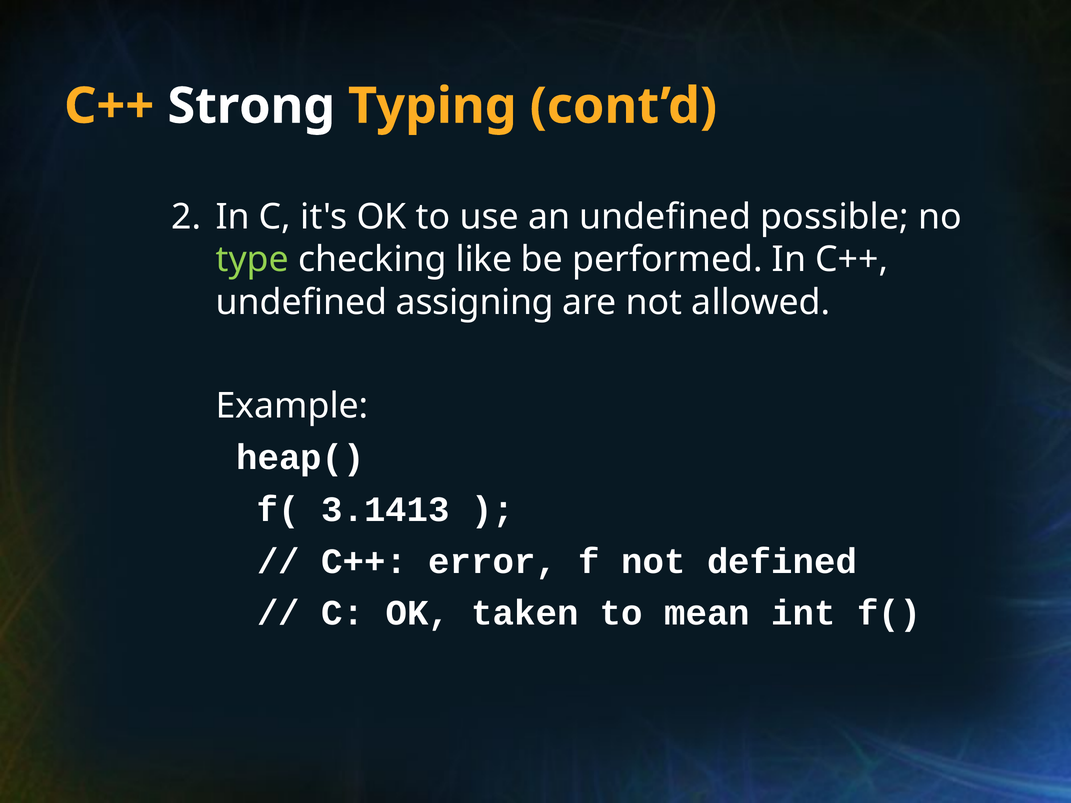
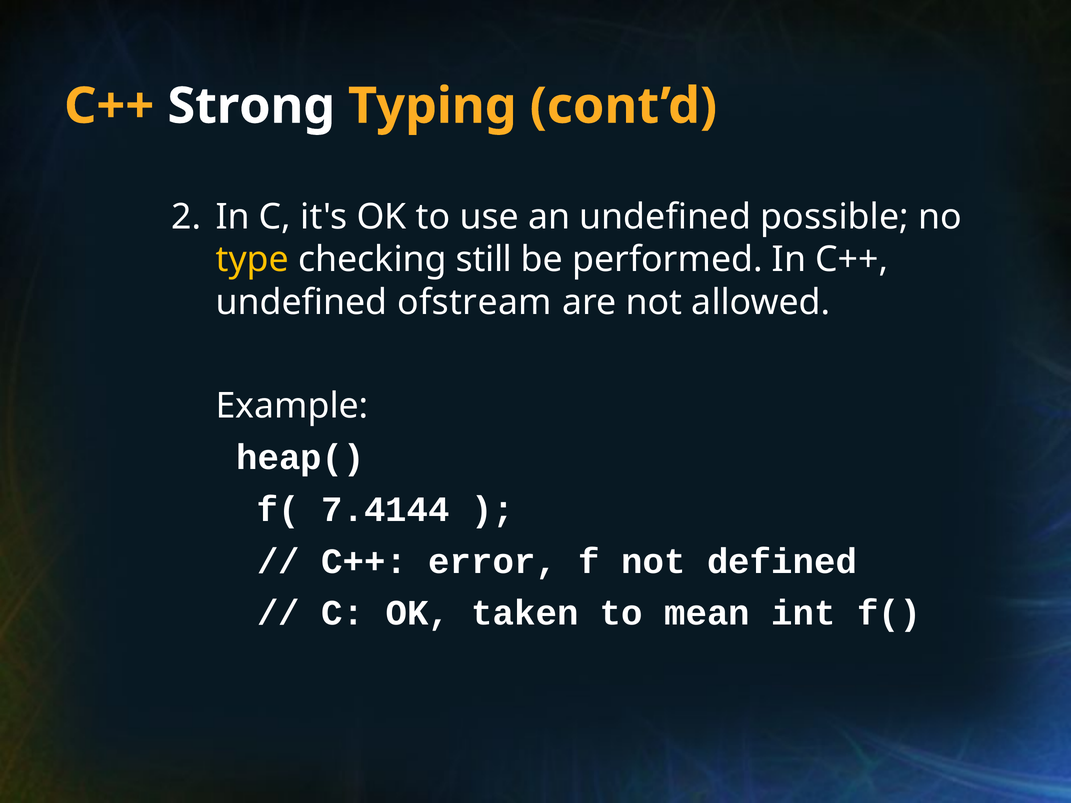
type colour: light green -> yellow (252, 260)
like: like -> still (484, 260)
assigning: assigning -> ofstream (475, 303)
3.1413: 3.1413 -> 7.4144 (385, 510)
